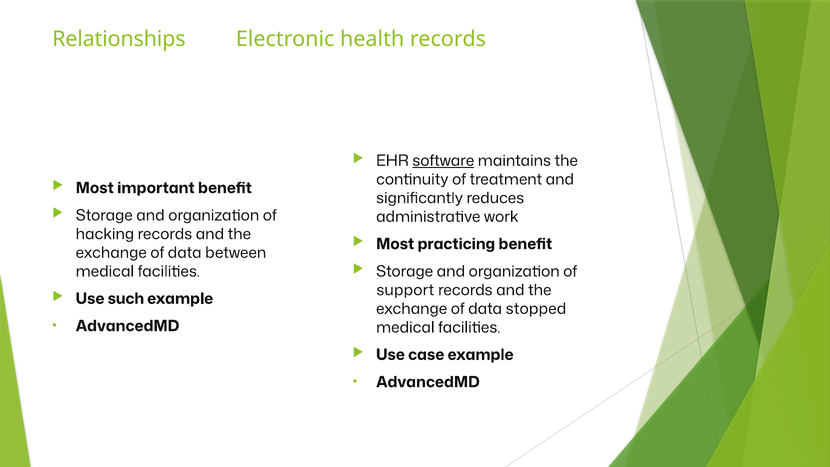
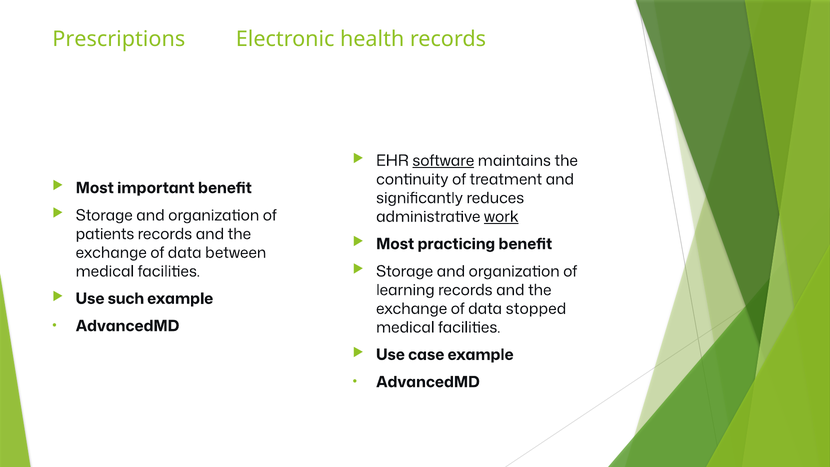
Relationships: Relationships -> Prescriptions (119, 39)
work underline: none -> present (501, 217)
hacking: hacking -> patients (105, 234)
support: support -> learning (405, 290)
